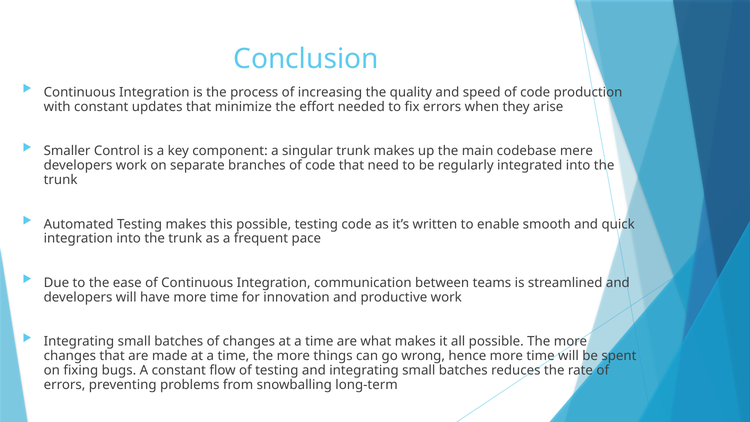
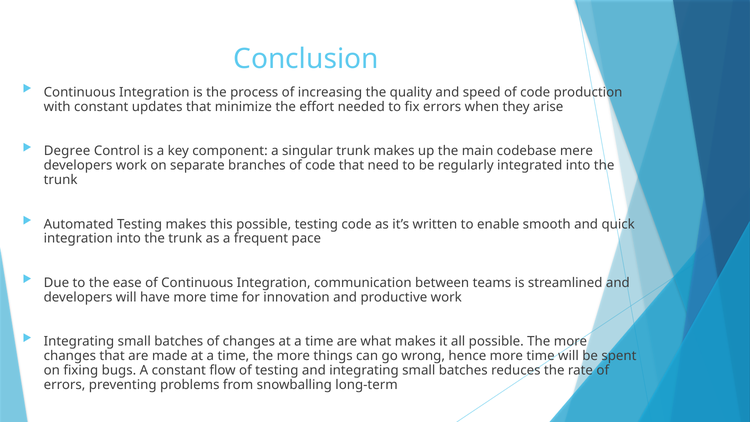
Smaller: Smaller -> Degree (67, 151)
